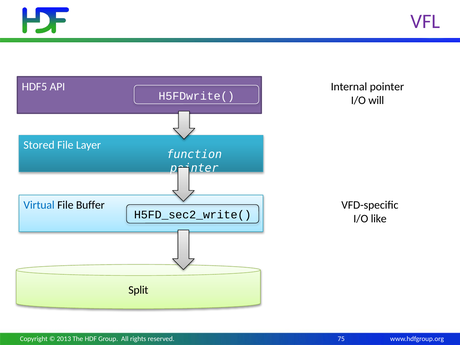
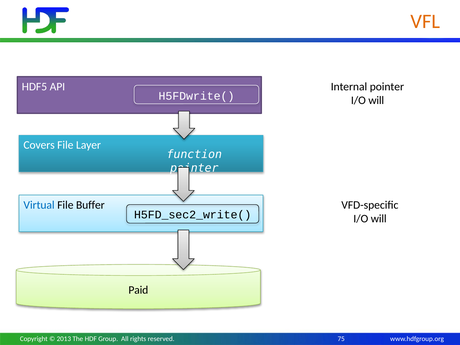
VFL colour: purple -> orange (425, 21)
Stored: Stored -> Covers (39, 145)
like: like -> will (379, 219)
Split: Split -> Paid (138, 290)
